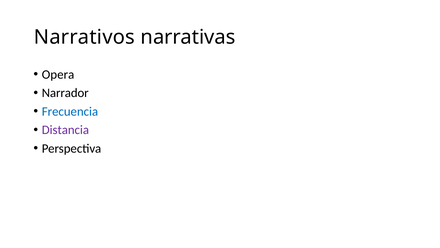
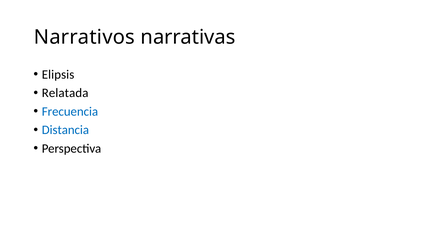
Opera: Opera -> Elipsis (58, 74)
Narrador: Narrador -> Relatada (65, 93)
Distancia colour: purple -> blue (65, 130)
